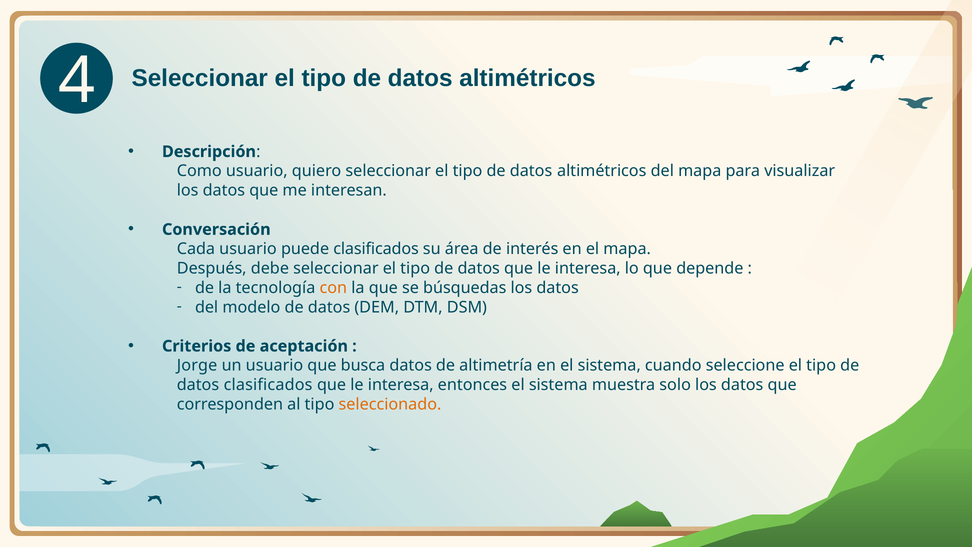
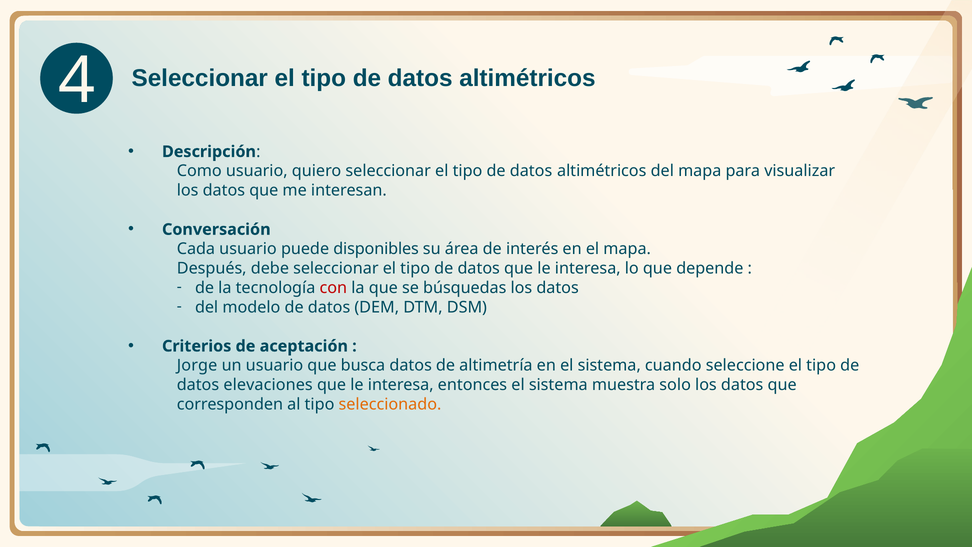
puede clasificados: clasificados -> disponibles (376, 249)
con colour: orange -> red (333, 288)
datos clasificados: clasificados -> elevaciones (268, 385)
